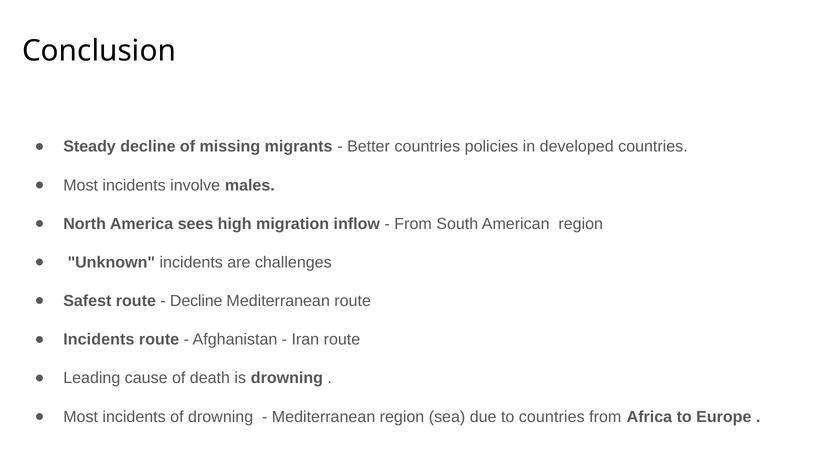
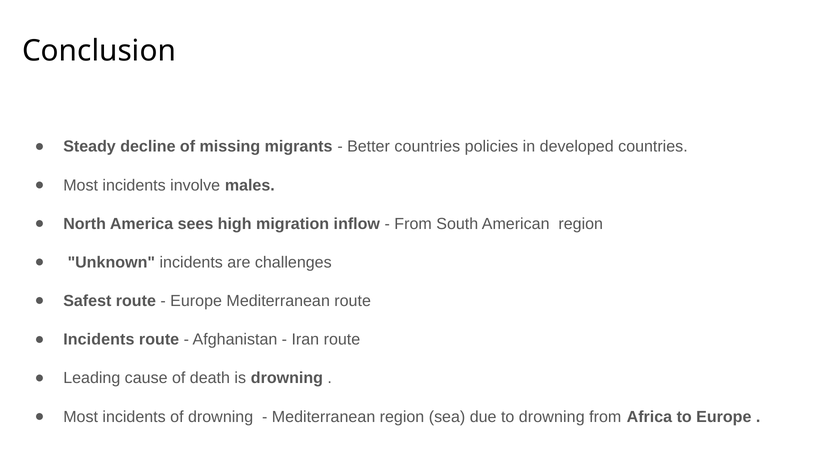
Decline: Decline -> Europe (196, 301)
to countries: countries -> drowning (552, 416)
